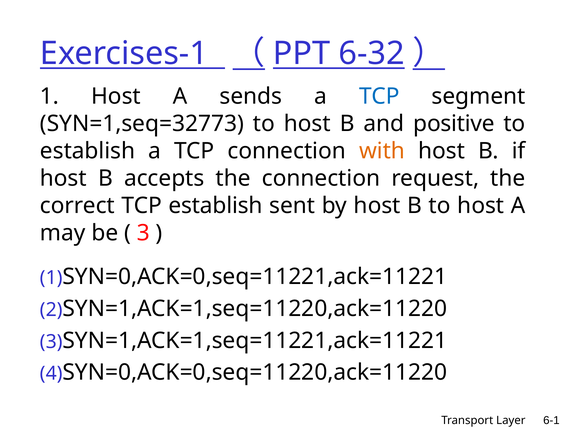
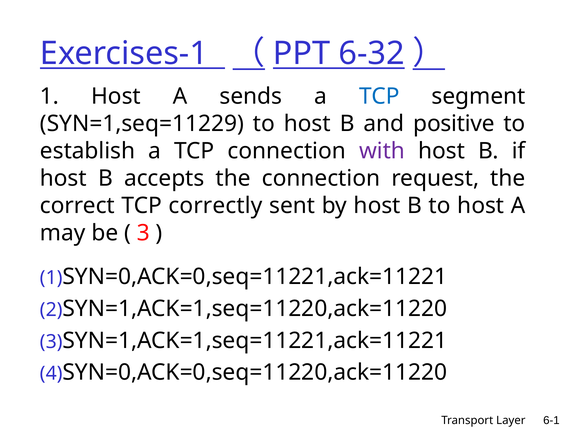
SYN=1,seq=32773: SYN=1,seq=32773 -> SYN=1,seq=11229 (142, 123)
with colour: orange -> purple (382, 151)
TCP establish: establish -> correctly (215, 205)
